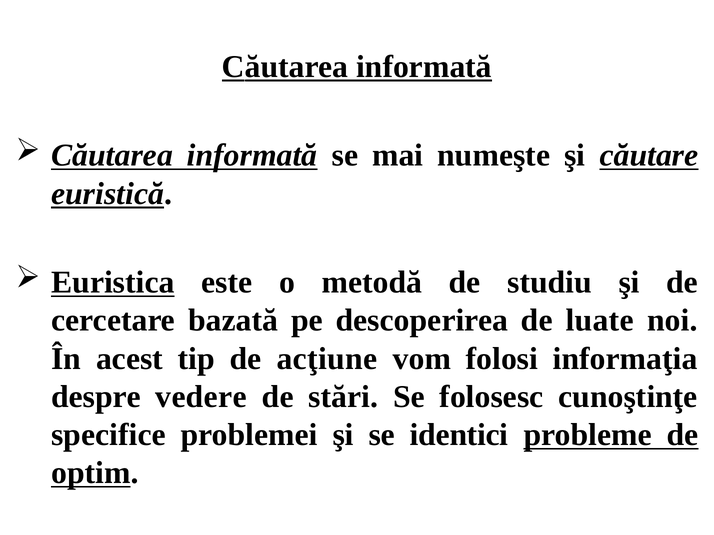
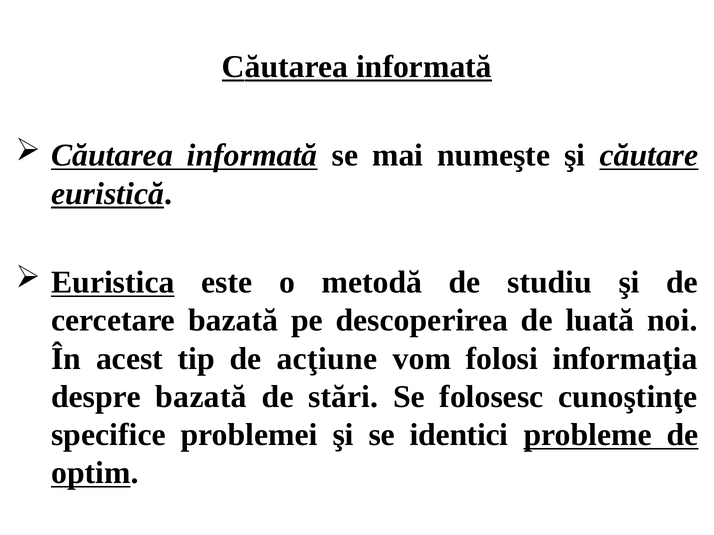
luate: luate -> luată (600, 321)
despre vedere: vedere -> bazată (201, 397)
